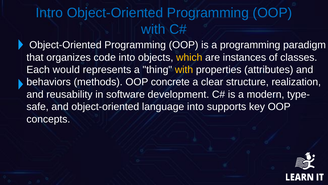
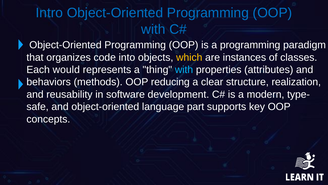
with colour: yellow -> light blue (184, 70)
concrete: concrete -> reducing (170, 82)
language into: into -> part (196, 106)
